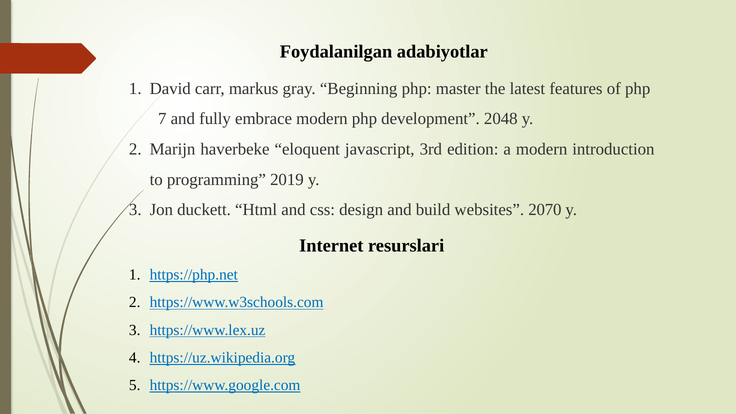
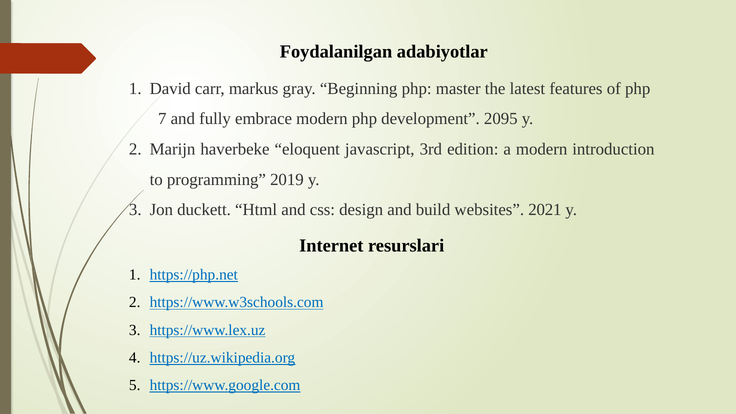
2048: 2048 -> 2095 (501, 119)
2070: 2070 -> 2021 (545, 210)
